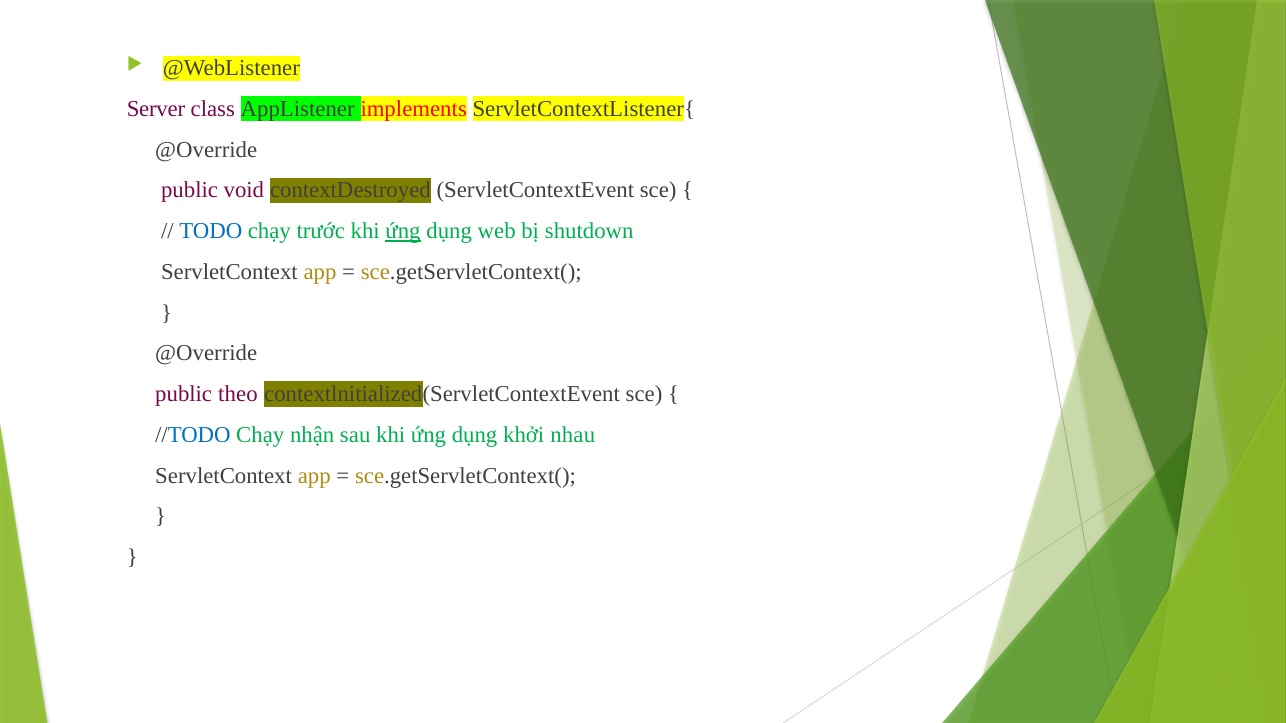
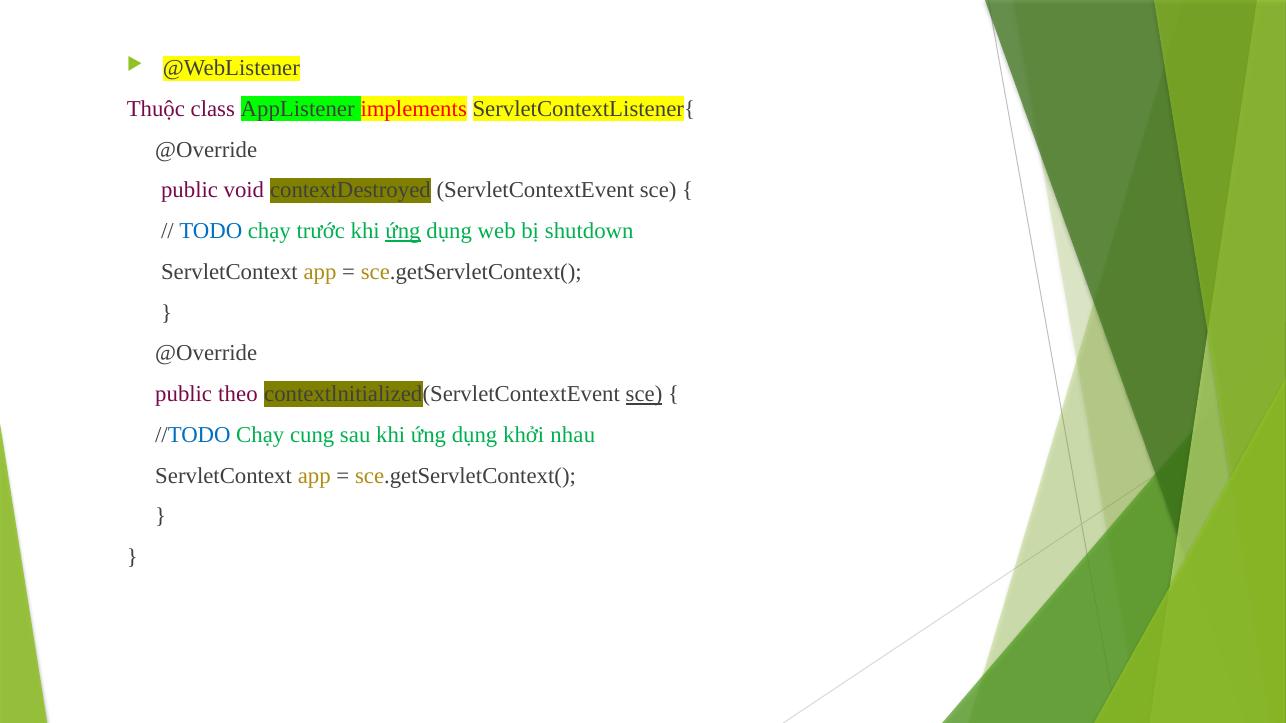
Server: Server -> Thuộc (156, 109)
sce underline: none -> present (644, 394)
nhận: nhận -> cung (312, 435)
